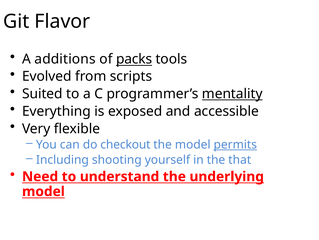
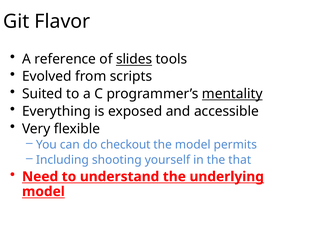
additions: additions -> reference (65, 59)
packs: packs -> slides (134, 59)
permits underline: present -> none (235, 144)
